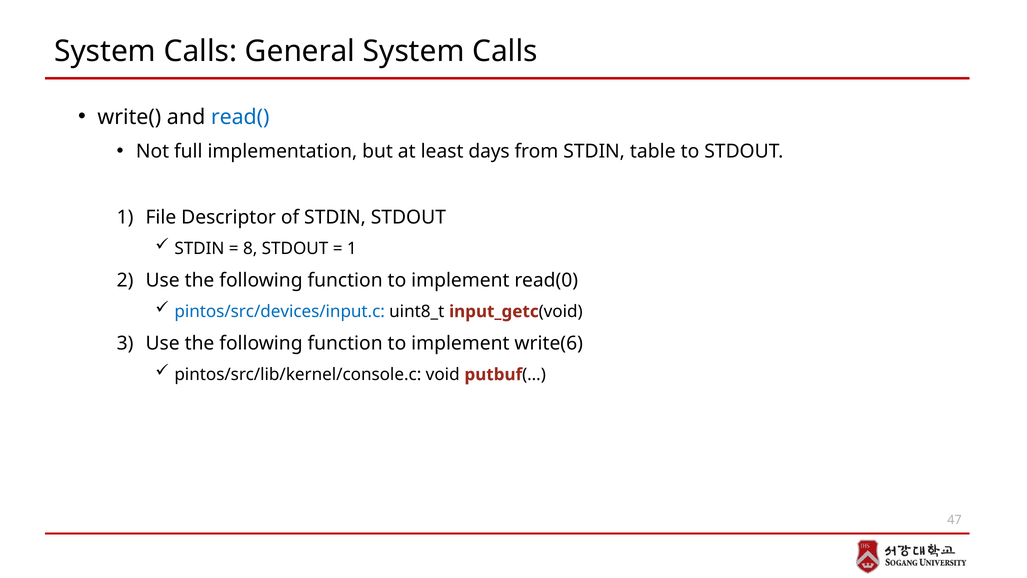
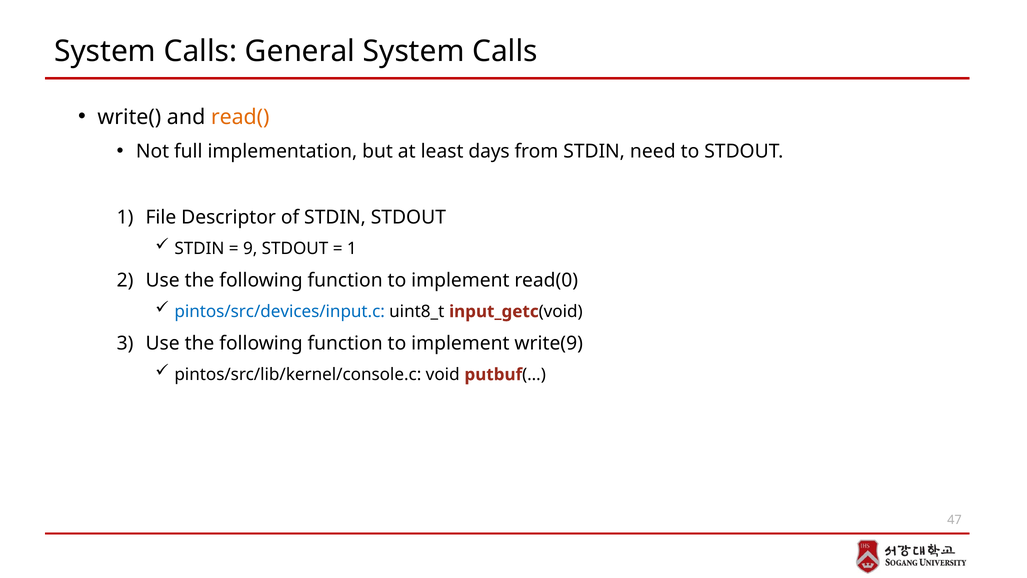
read( colour: blue -> orange (240, 117)
table: table -> need (653, 151)
8: 8 -> 9 (250, 248)
write(6: write(6 -> write(9 (549, 343)
